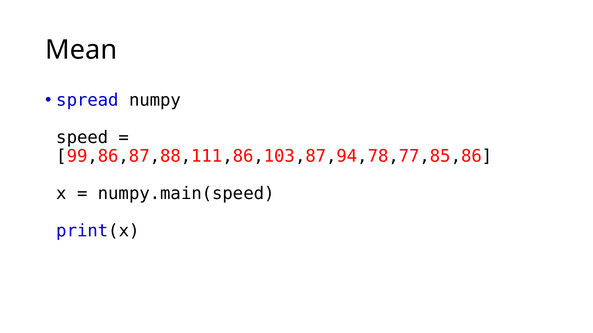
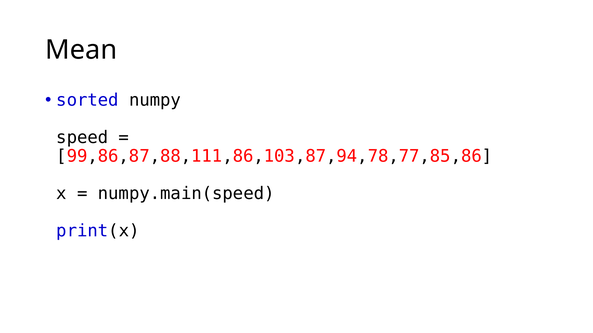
spread: spread -> sorted (88, 100)
